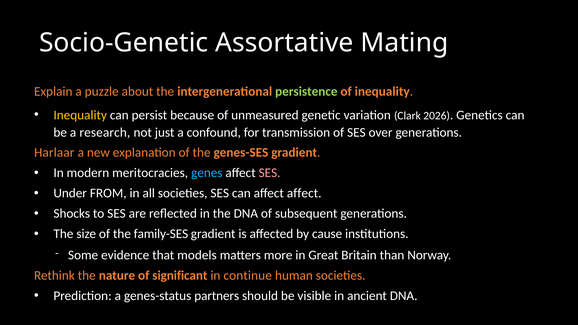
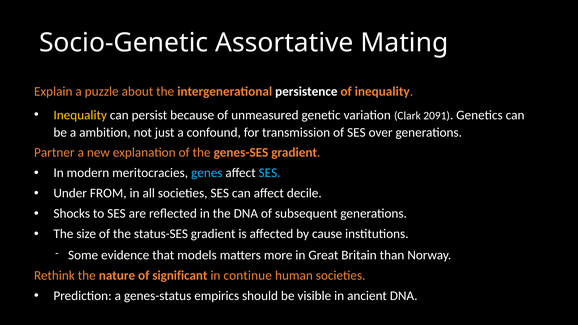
persistence colour: light green -> white (306, 91)
2026: 2026 -> 2091 (437, 116)
research: research -> ambition (105, 133)
Harlaar: Harlaar -> Partner (54, 153)
SES colour: pink -> light blue (270, 173)
affect affect: affect -> decile (304, 193)
family-SES: family-SES -> status-SES (161, 234)
partners: partners -> empirics (217, 296)
